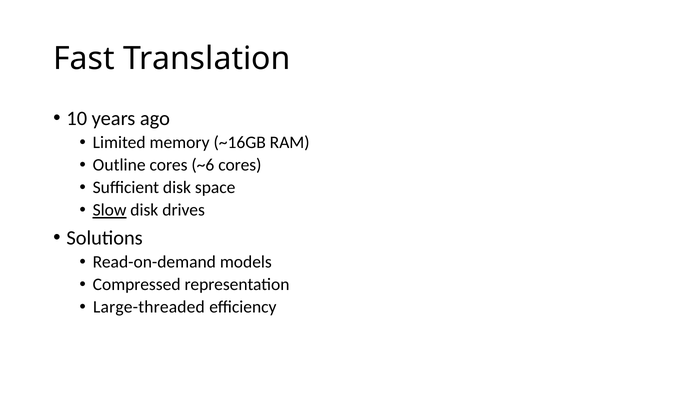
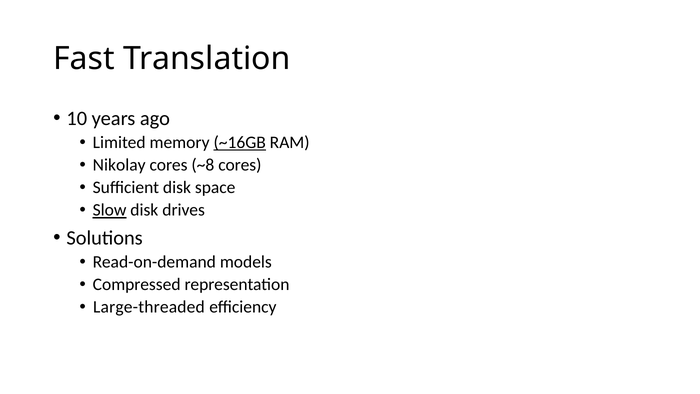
~16GB underline: none -> present (240, 142)
Outline: Outline -> Nikolay (119, 165)
~6: ~6 -> ~8 (203, 165)
